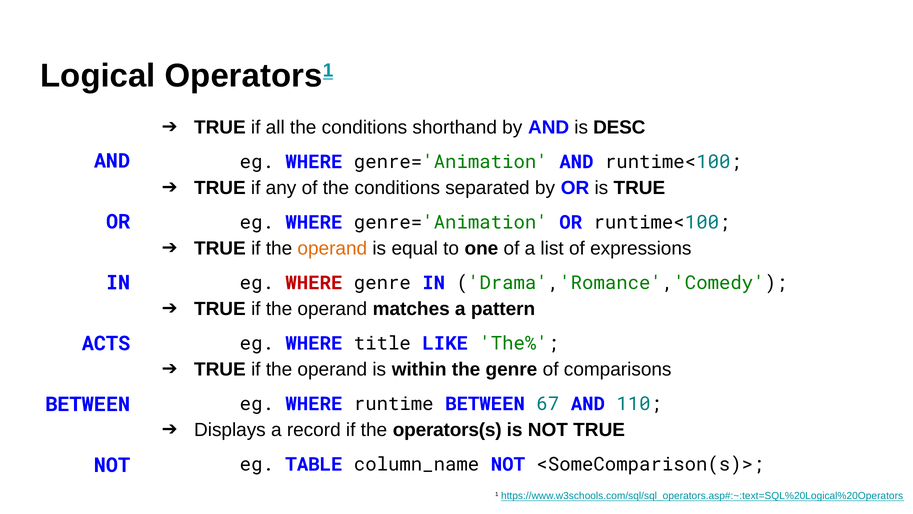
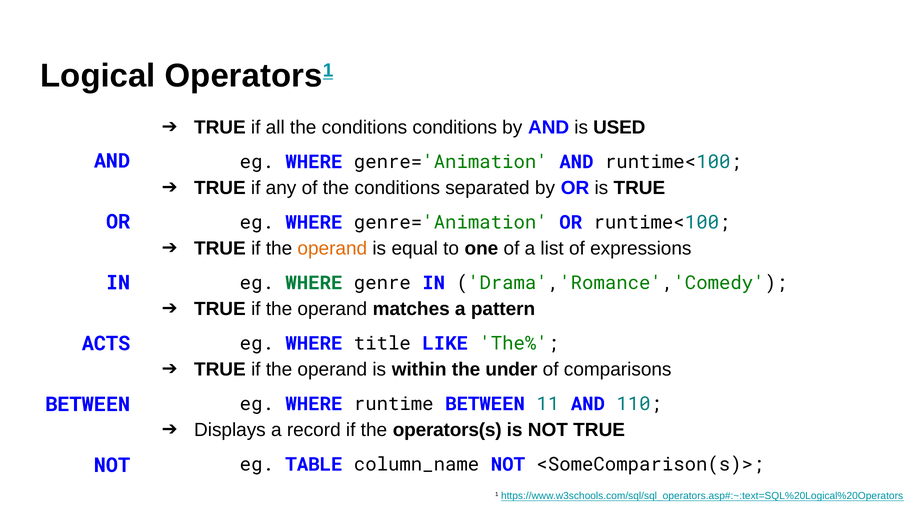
conditions shorthand: shorthand -> conditions (455, 128)
DESC: DESC -> USED (619, 128)
WHERE colour: red -> green (314, 283)
the genre: genre -> under (511, 369)
67: 67 -> 11 (548, 404)
